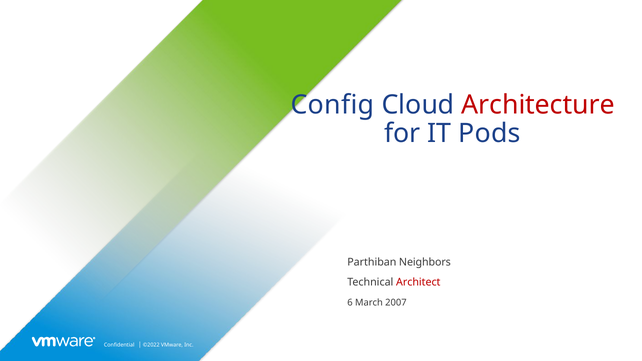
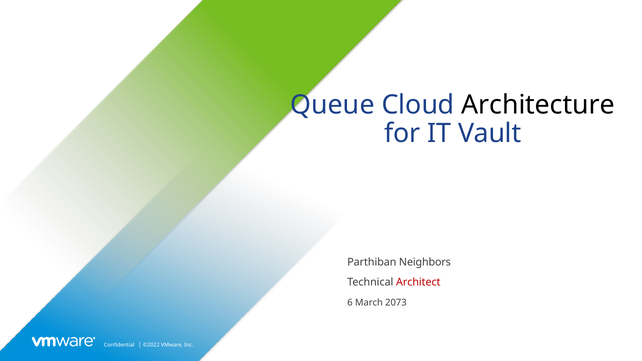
Config: Config -> Queue (333, 105)
Architecture colour: red -> black (538, 105)
Pods: Pods -> Vault (490, 134)
2007: 2007 -> 2073 (396, 303)
